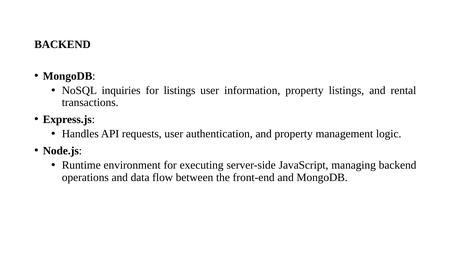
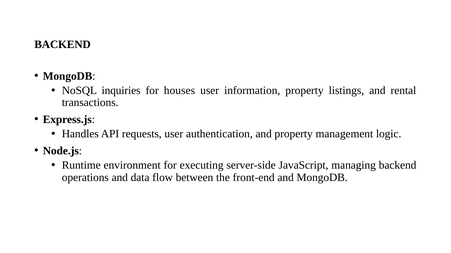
for listings: listings -> houses (179, 91)
